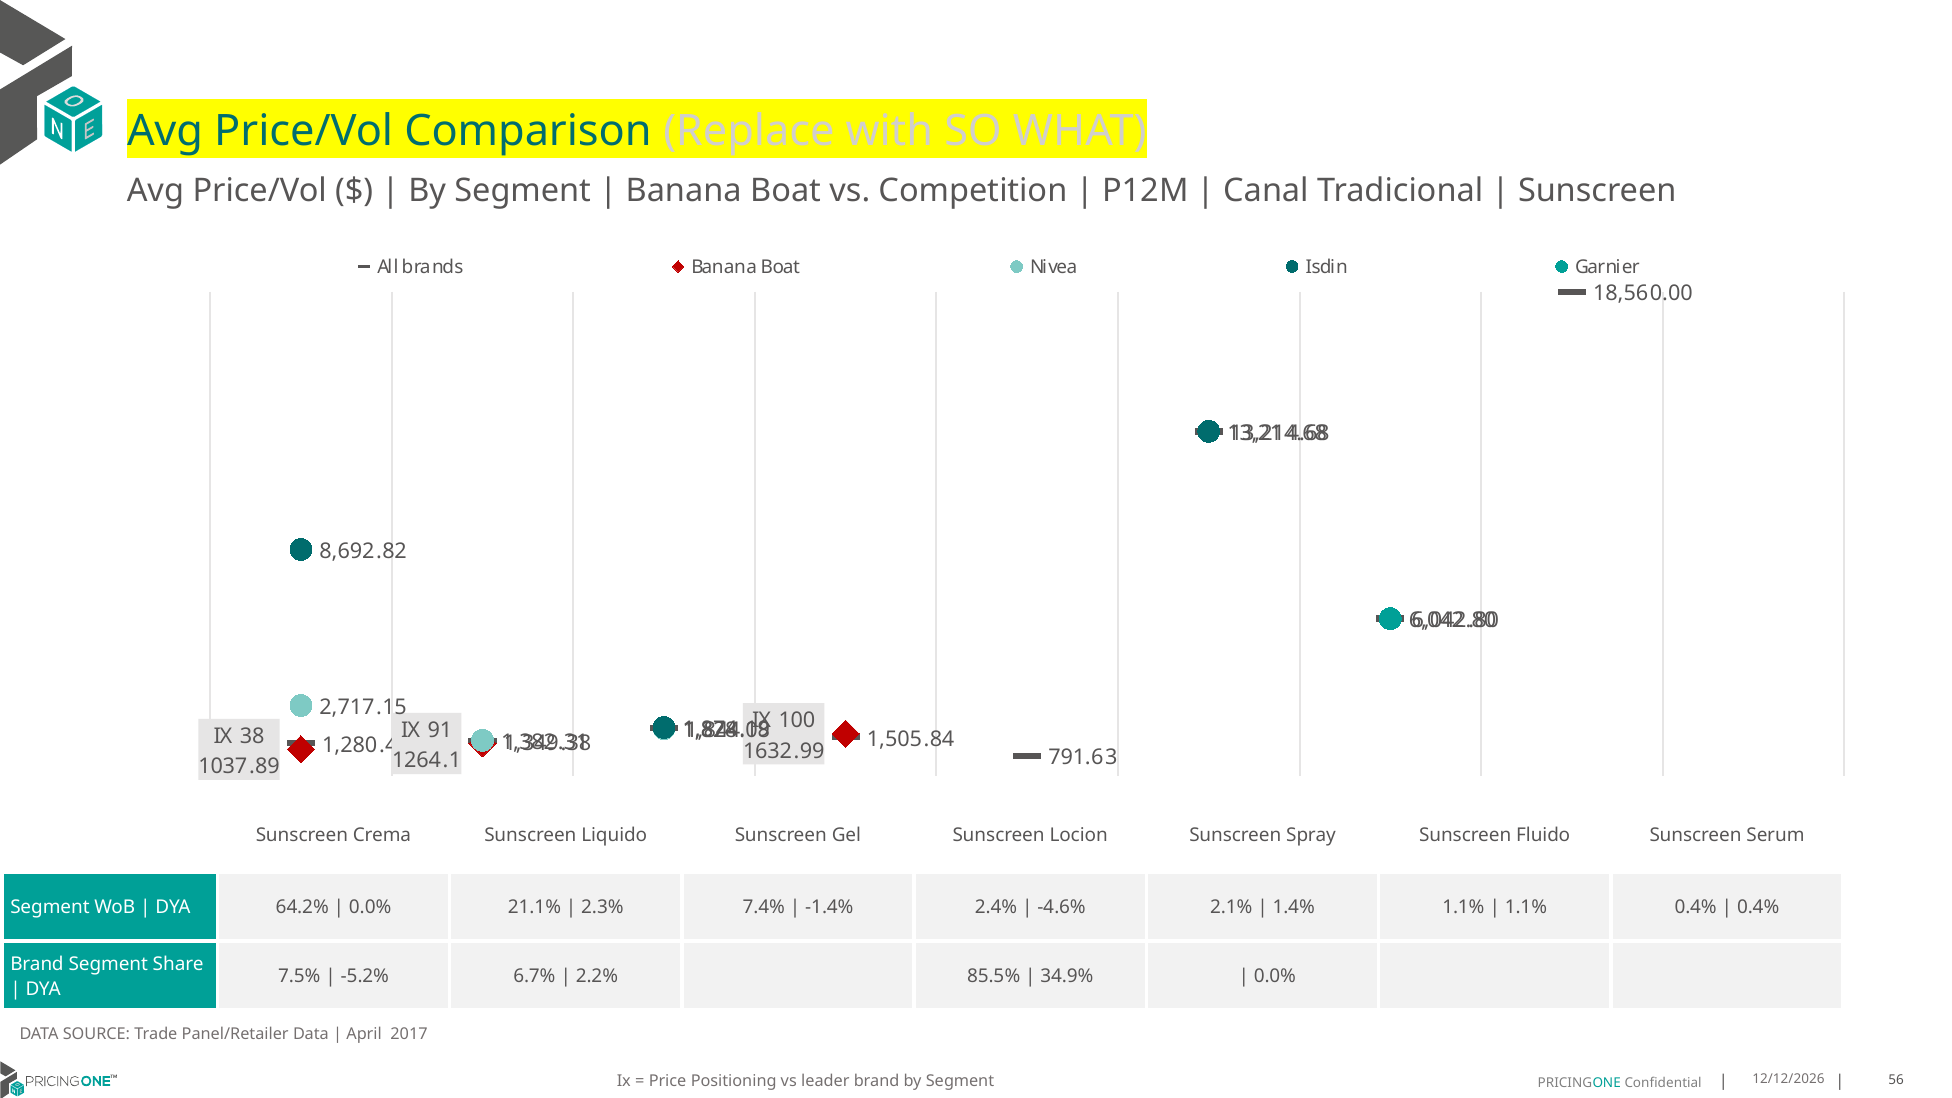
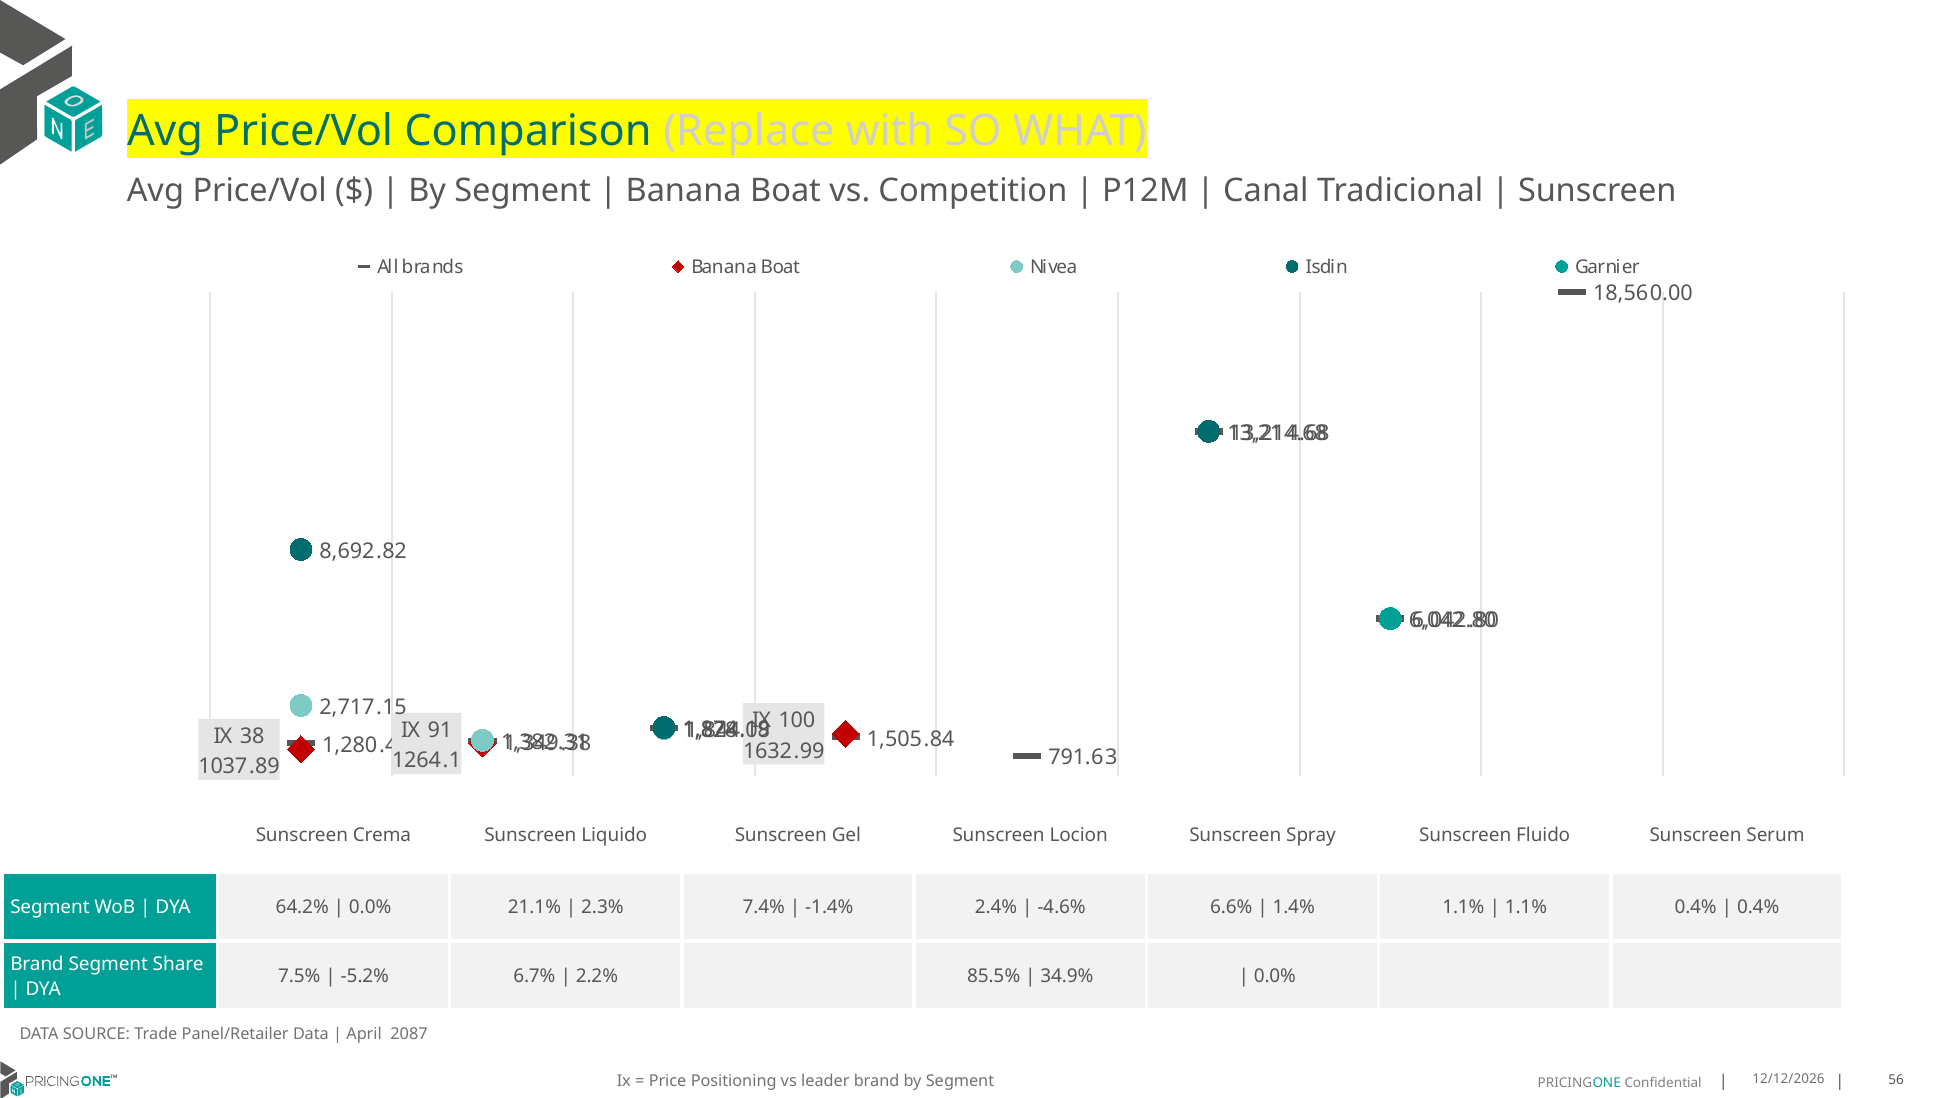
2.1%: 2.1% -> 6.6% (1231, 907)
2017: 2017 -> 2087 (409, 1034)
